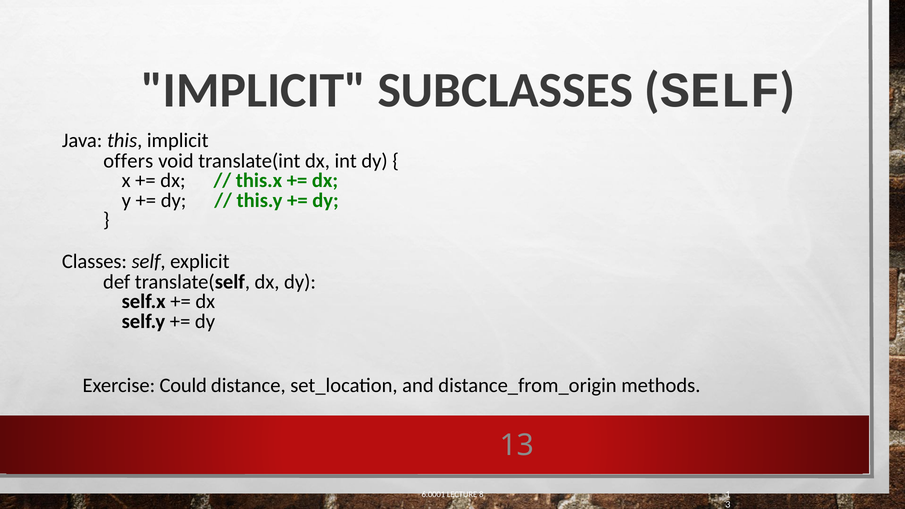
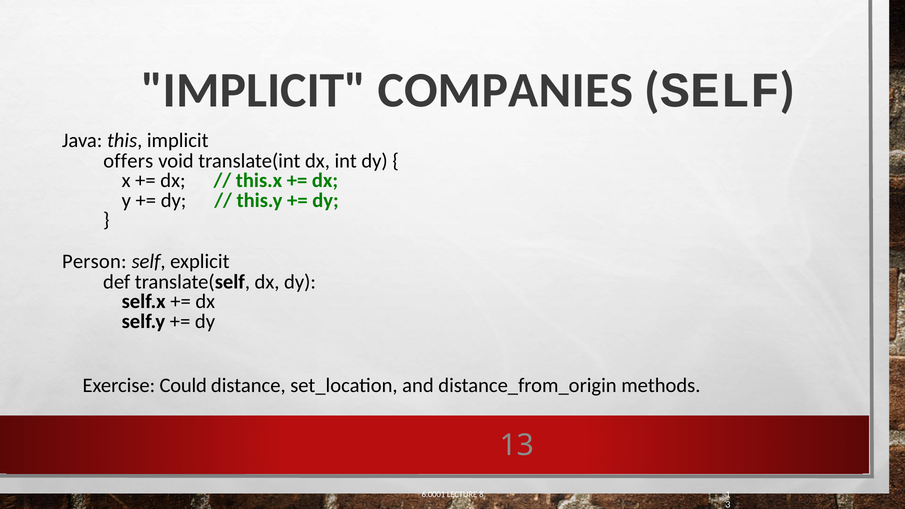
SUBCLASSES: SUBCLASSES -> COMPANIES (505, 90)
Classes: Classes -> Person (94, 262)
